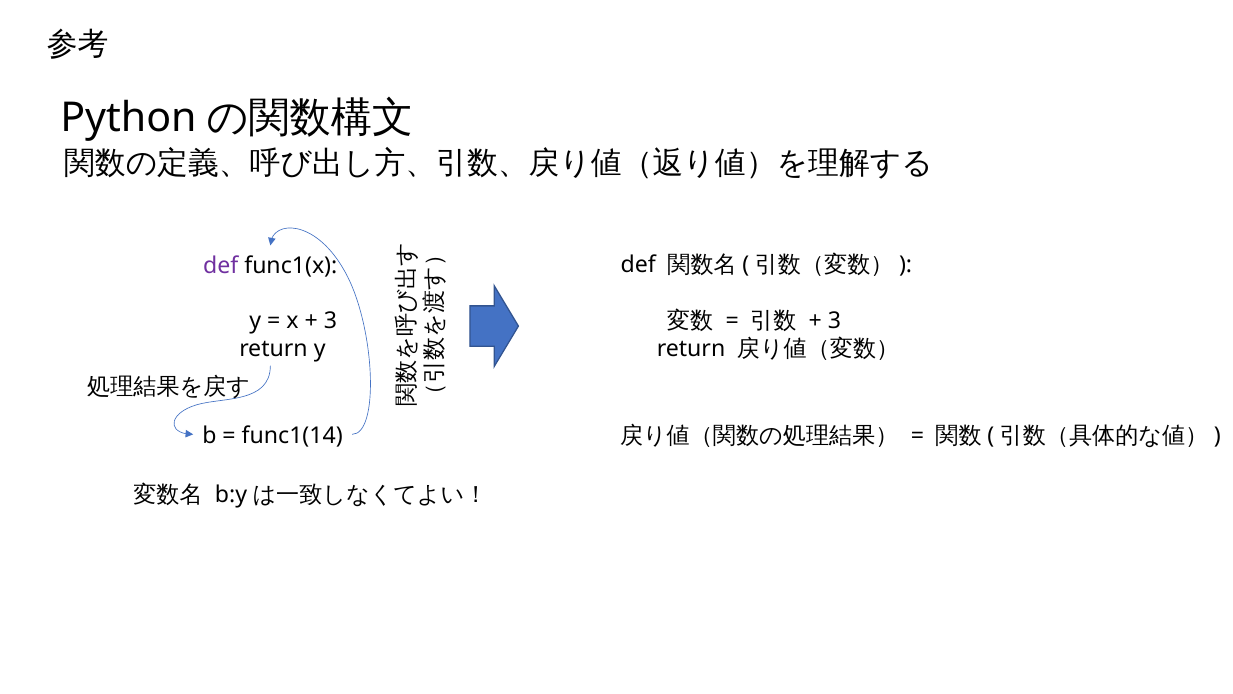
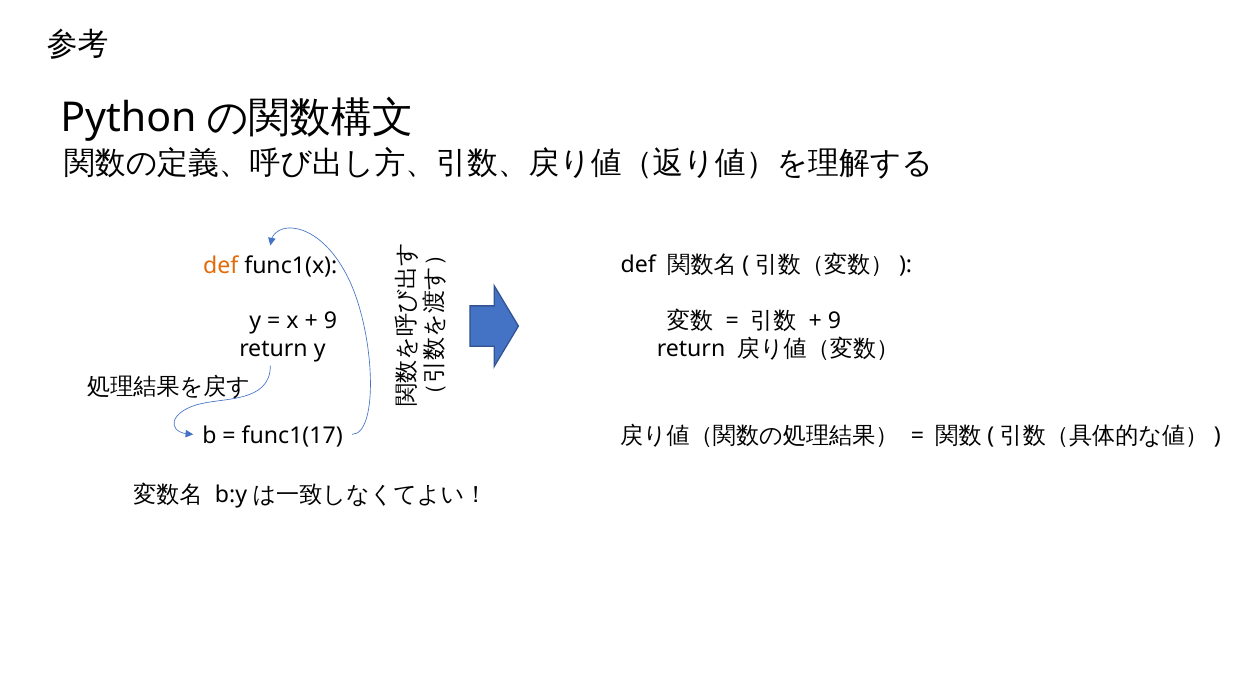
def colour: purple -> orange (221, 265)
3: 3 -> 9 (834, 321)
3: 3 -> 9 (330, 321)
func1(14: func1(14 -> func1(17 (292, 436)
